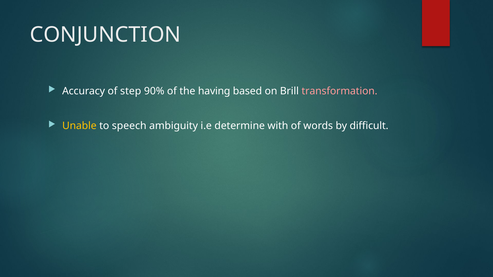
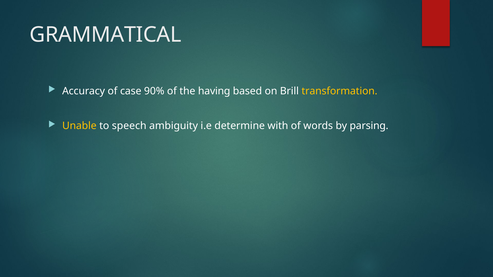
CONJUNCTION: CONJUNCTION -> GRAMMATICAL (105, 35)
step: step -> case (131, 91)
transformation colour: pink -> yellow (340, 91)
difficult: difficult -> parsing (369, 126)
